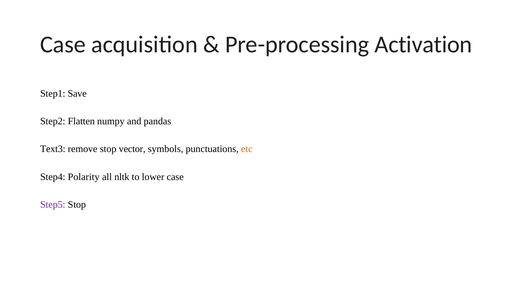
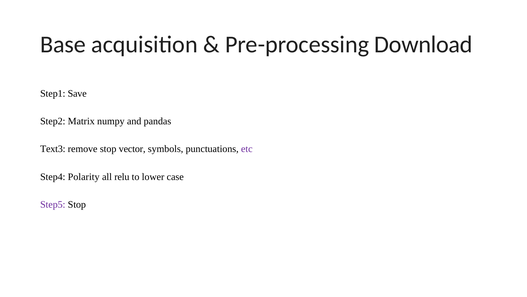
Case: Case -> Base (63, 44)
Activation: Activation -> Download (423, 44)
Flatten: Flatten -> Matrix (81, 121)
etc colour: orange -> purple (247, 149)
nltk: nltk -> relu (122, 176)
